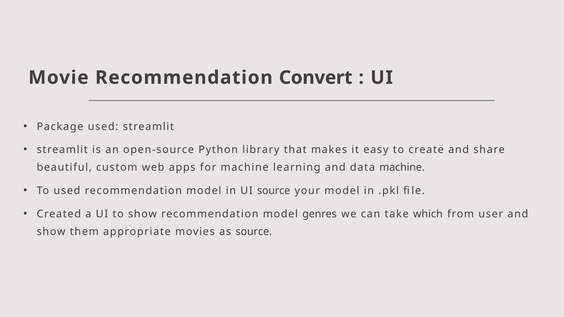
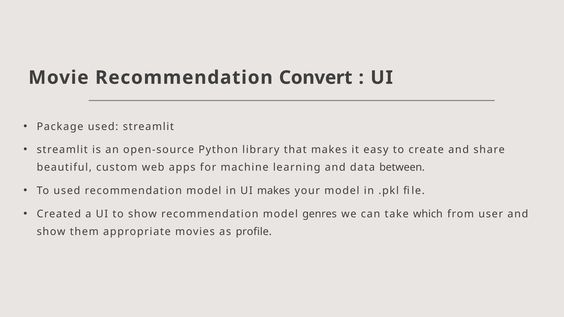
data machine: machine -> between (402, 168)
UI source: source -> makes (274, 191)
as source: source -> profile (254, 232)
